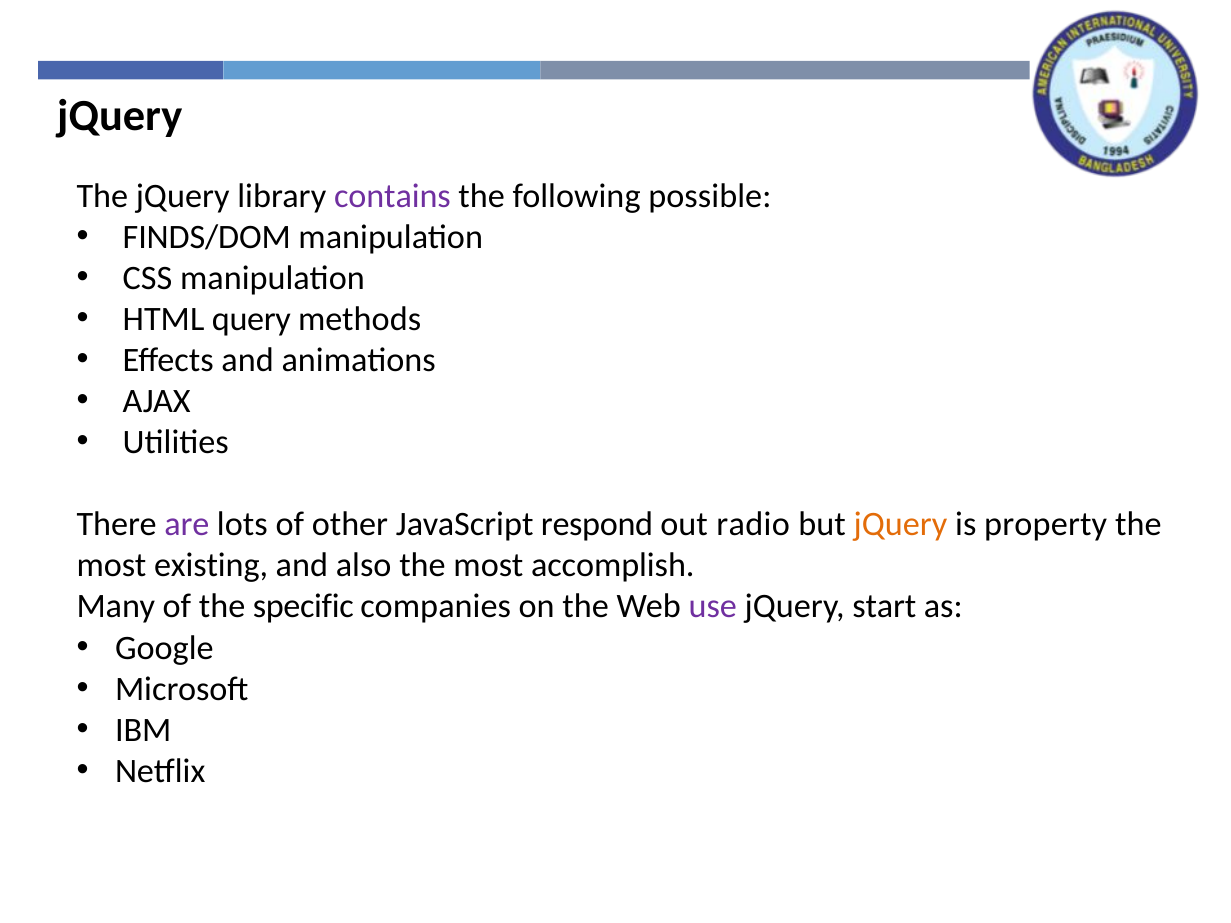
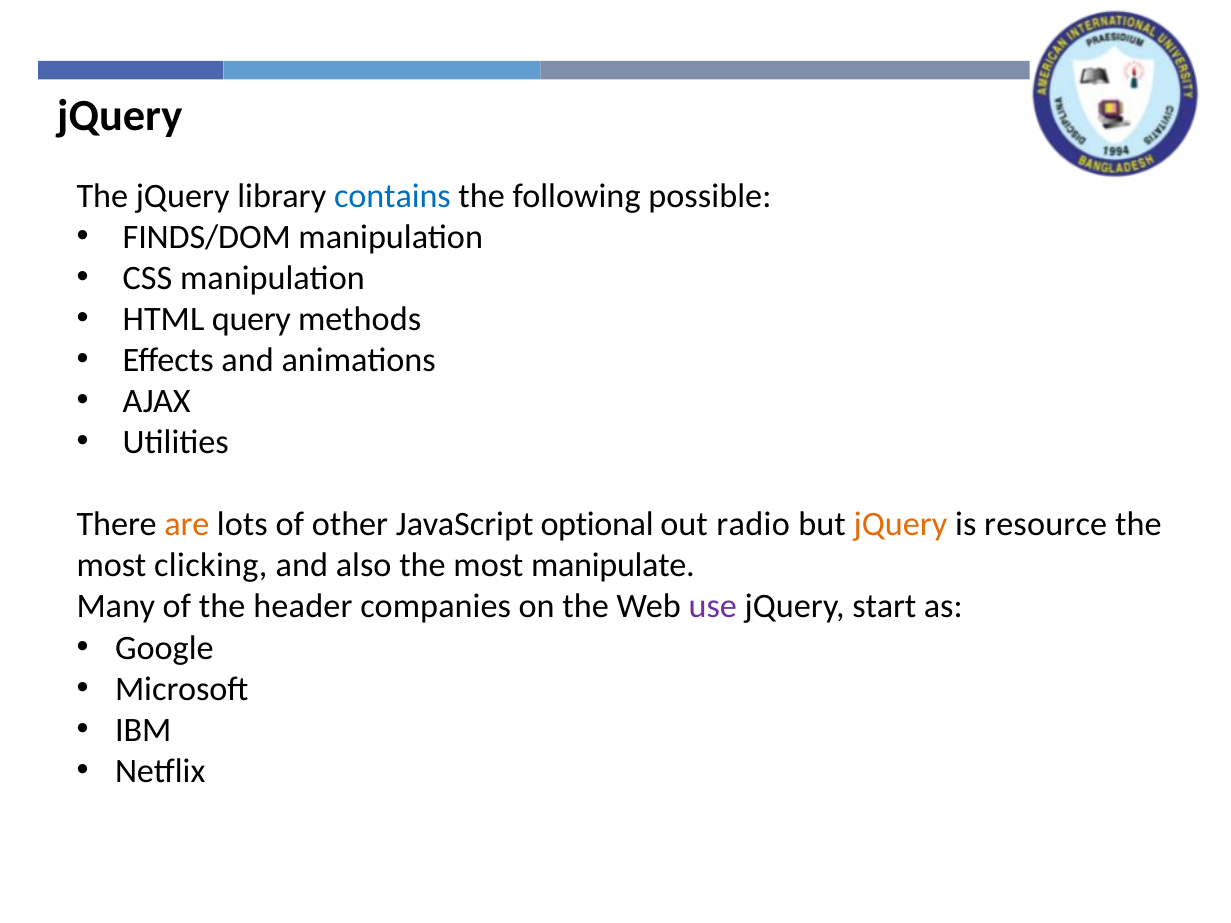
contains colour: purple -> blue (392, 196)
are colour: purple -> orange (187, 525)
respond: respond -> optional (597, 525)
property: property -> resource (1046, 525)
existing: existing -> clicking (211, 566)
accomplish: accomplish -> manipulate (613, 566)
specific: specific -> header (303, 607)
